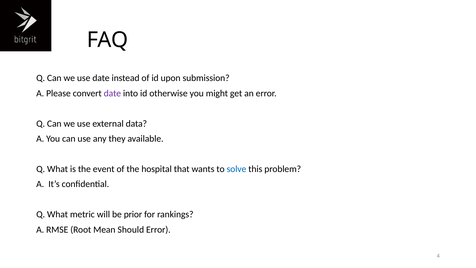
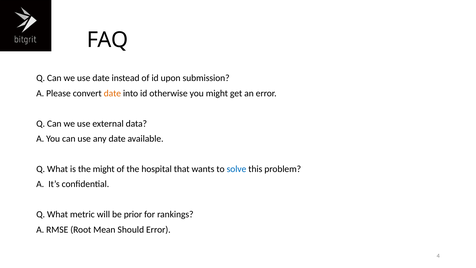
date colour: purple -> orange (112, 93)
any they: they -> date (117, 139)
the event: event -> might (104, 169)
